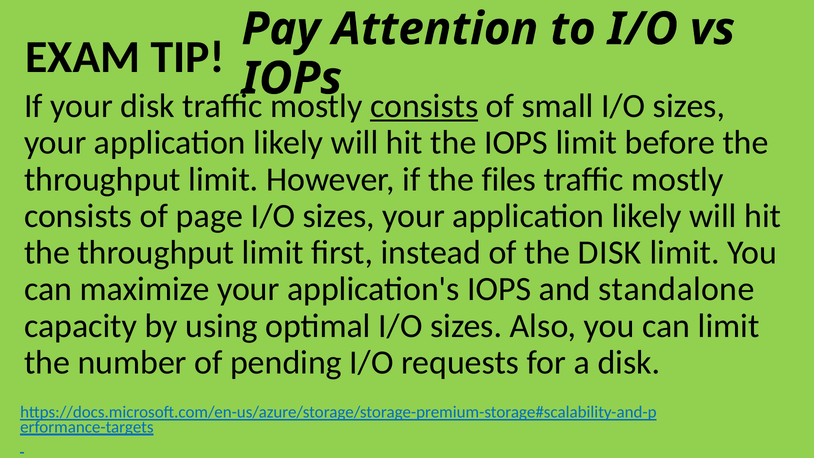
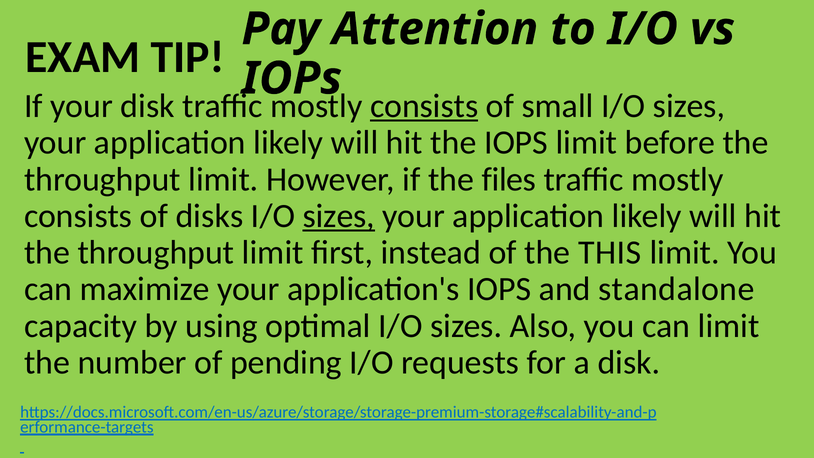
page: page -> disks (209, 216)
sizes underline: none -> present (339, 216)
the DISK: DISK -> THIS (610, 253)
